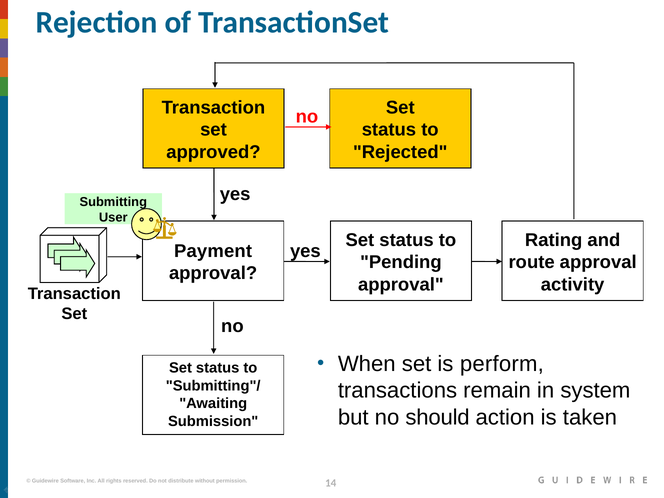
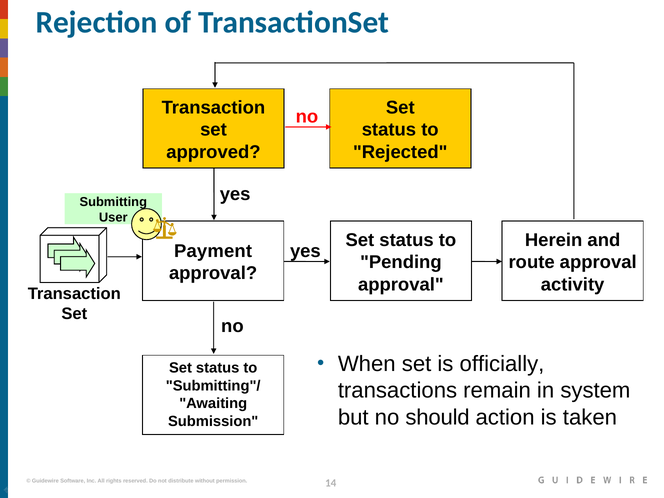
Rating: Rating -> Herein (554, 240)
perform: perform -> officially (502, 364)
